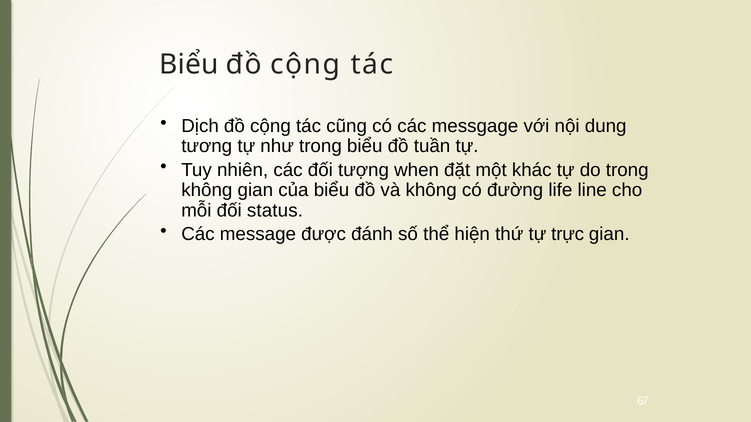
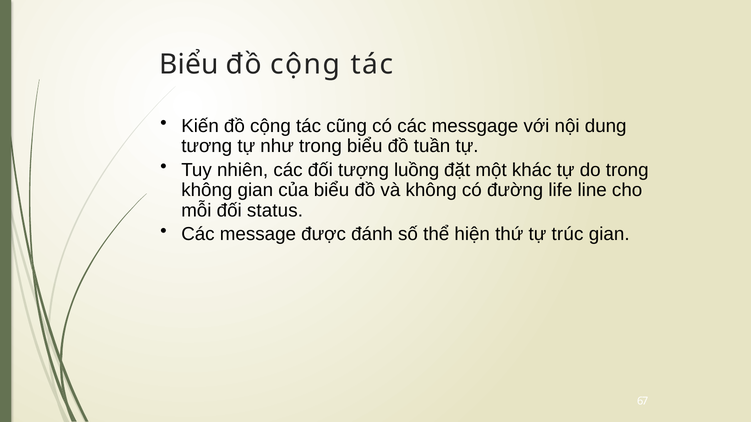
Dịch: Dịch -> Kiến (200, 126)
when: when -> luồng (417, 170)
trực: trực -> trúc (567, 234)
